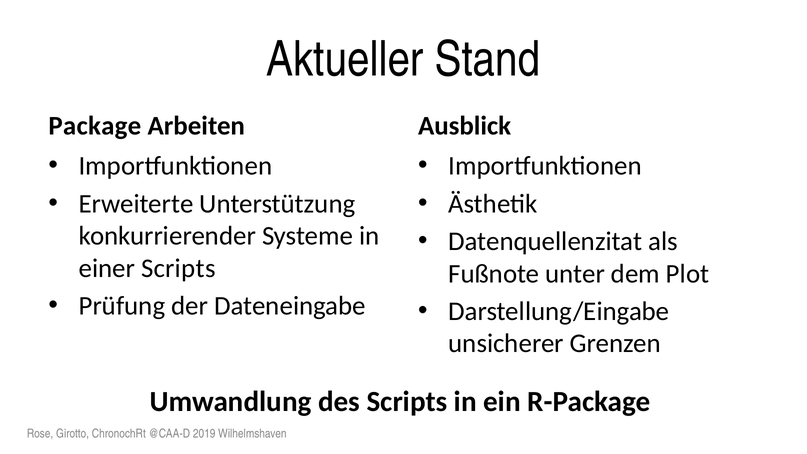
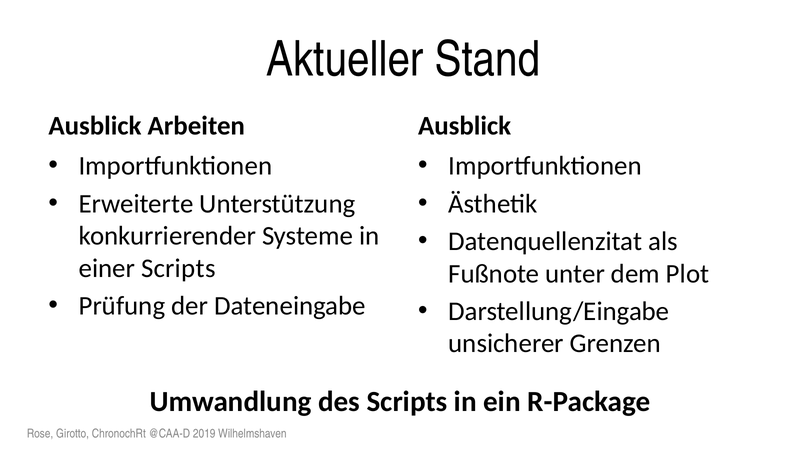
Package: Package -> Ausblick (95, 126)
